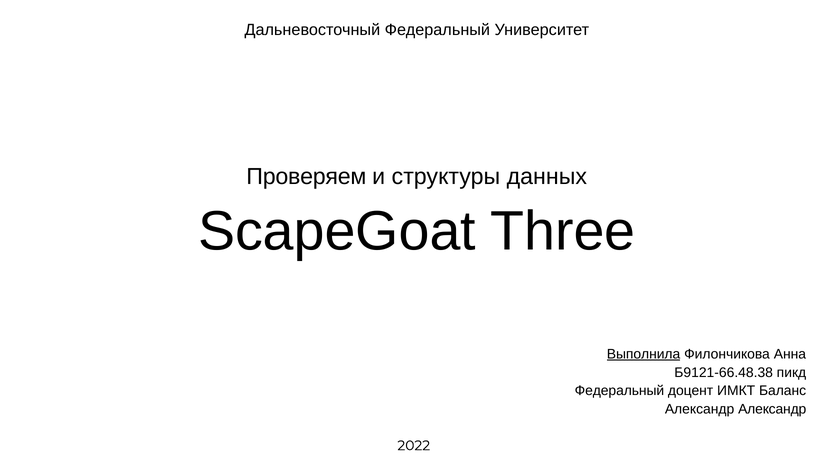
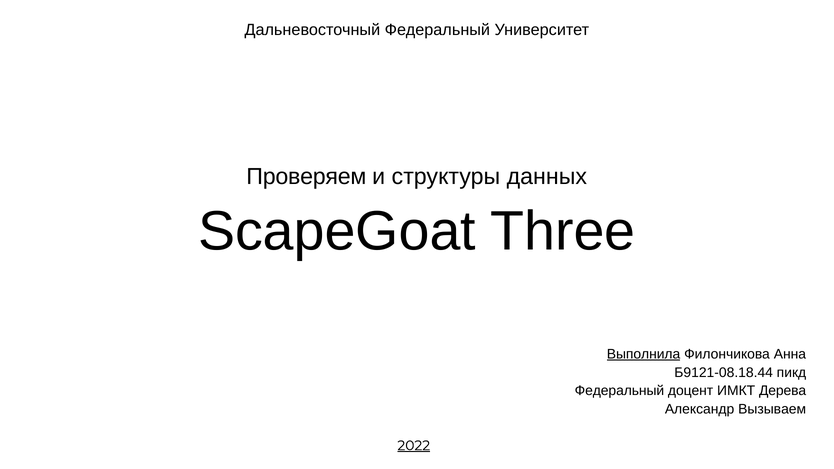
Б9121-66.48.38: Б9121-66.48.38 -> Б9121-08.18.44 (724, 373)
Баланс: Баланс -> Дерева (783, 391)
Александр Александр: Александр -> Вызываем (772, 409)
2022 underline: none -> present (414, 446)
